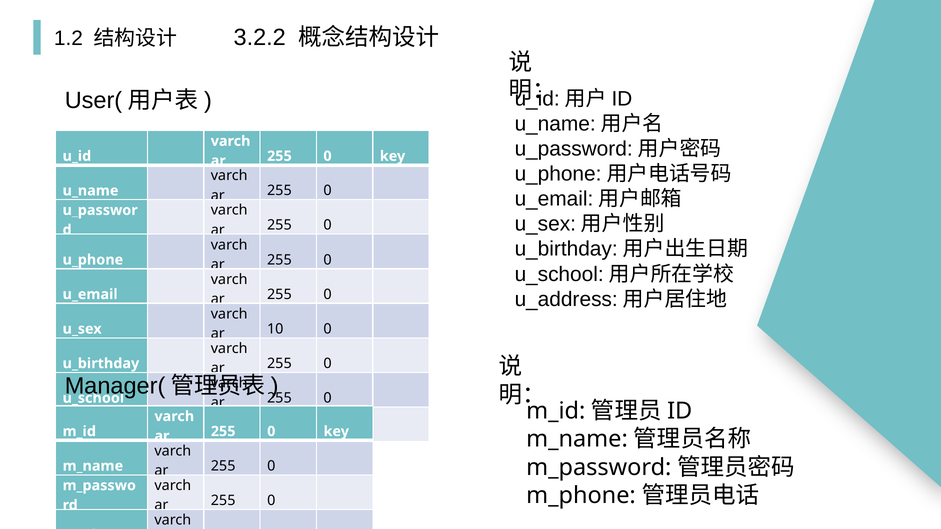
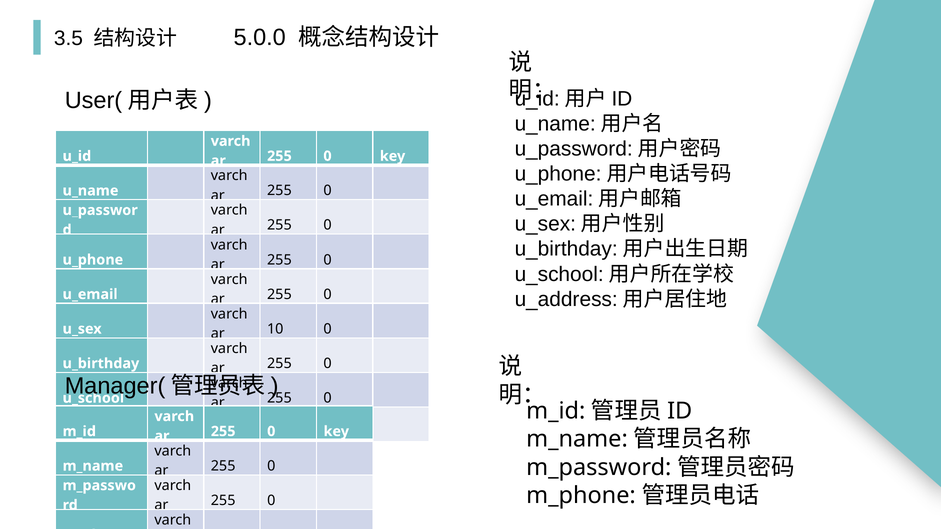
3.2.2: 3.2.2 -> 5.0.0 (260, 37)
1.2: 1.2 -> 3.5 (68, 39)
